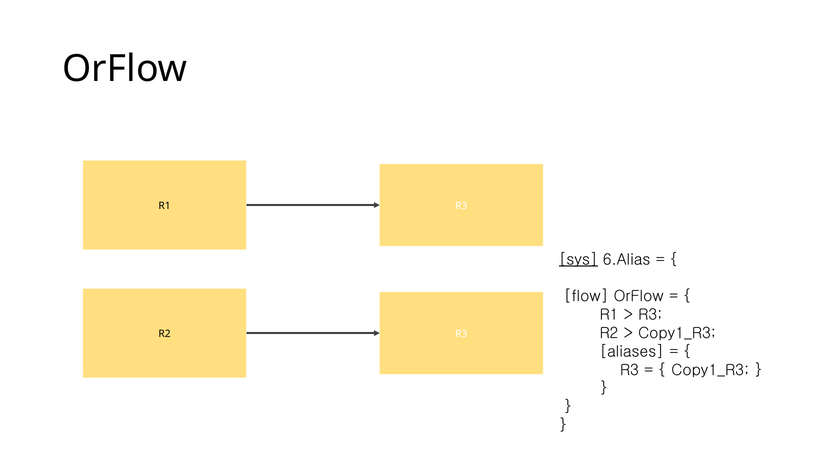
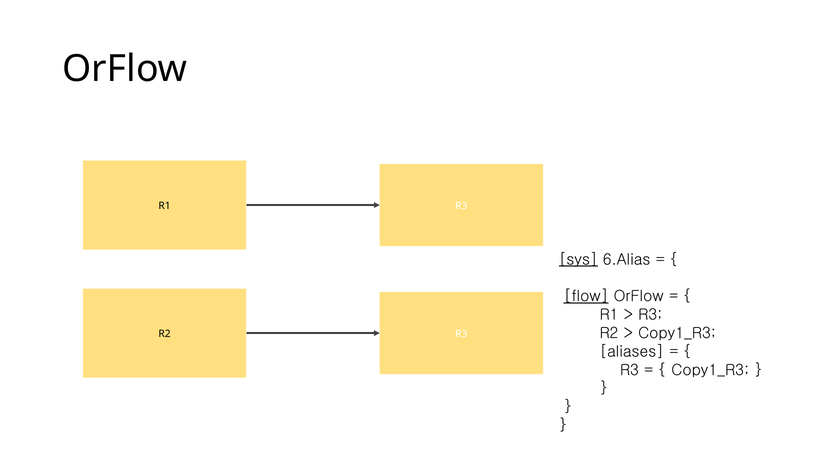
flow underline: none -> present (586, 296)
